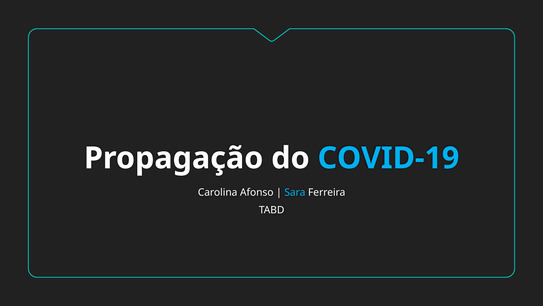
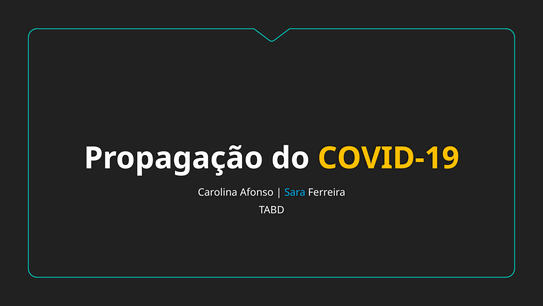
COVID-19 colour: light blue -> yellow (388, 158)
